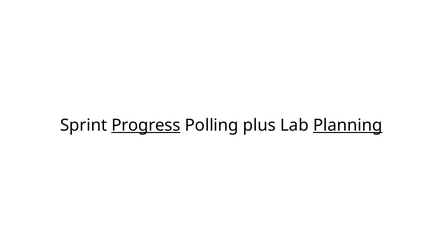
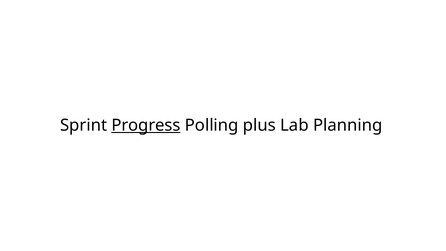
Planning underline: present -> none (348, 125)
